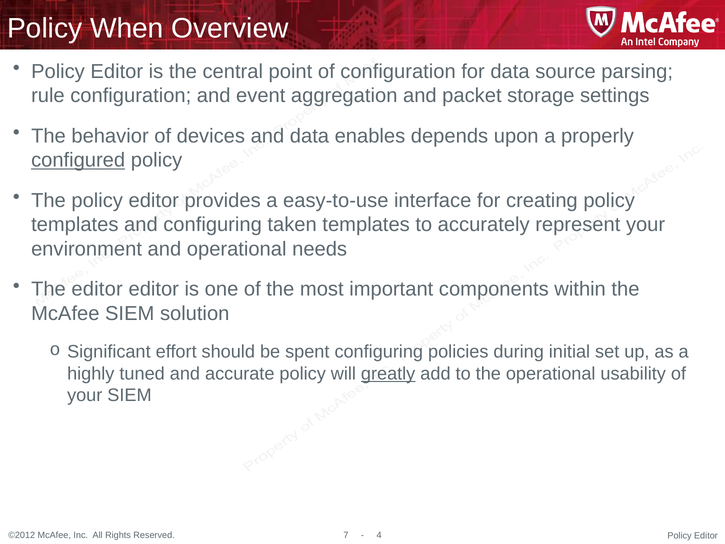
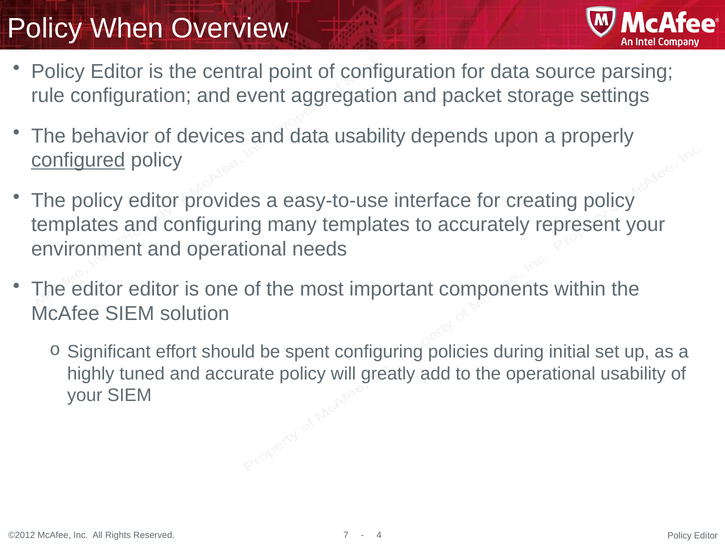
data enables: enables -> usability (370, 136)
taken: taken -> many (292, 225)
greatly underline: present -> none (388, 373)
